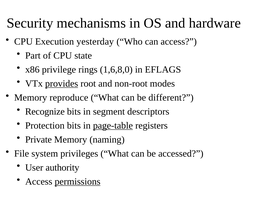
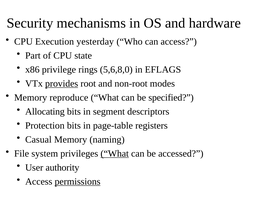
1,6,8,0: 1,6,8,0 -> 5,6,8,0 (116, 70)
different: different -> specified (171, 98)
Recognize: Recognize -> Allocating (45, 112)
page-table underline: present -> none (113, 126)
Private: Private -> Casual (38, 140)
What underline: none -> present (115, 154)
